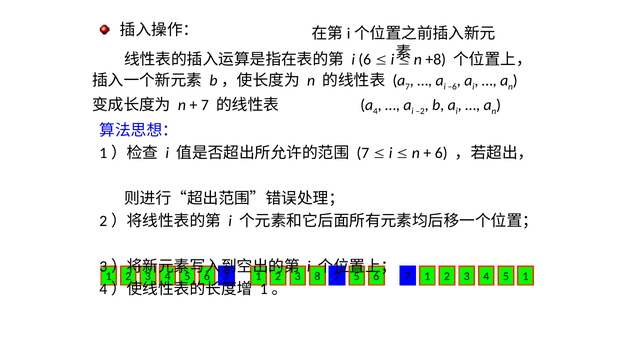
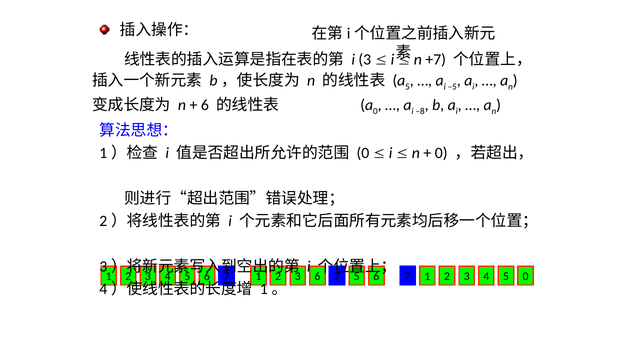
i 6: 6 -> 3 (365, 60)
+8: +8 -> +7 (436, 60)
7: 7 -> 5 (408, 87)
–6: –6 -> –5 (452, 87)
7: 7 -> 6 (205, 105)
4: 4 -> 0 (375, 111)
–2: –2 -> –8 (420, 111)
7: 7 -> 0 (363, 153)
6: 6 -> 0 (441, 153)
3 8: 8 -> 6 (317, 276)
1: 1 -> 0 (526, 276)
